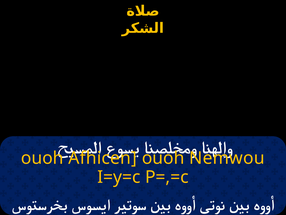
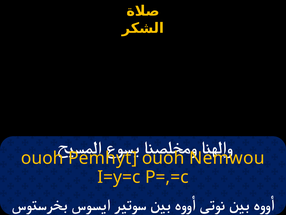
Afhicen: Afhicen -> Pemhyt (103, 158)
